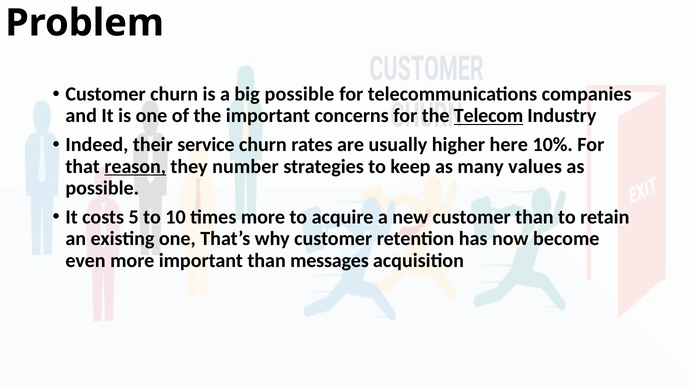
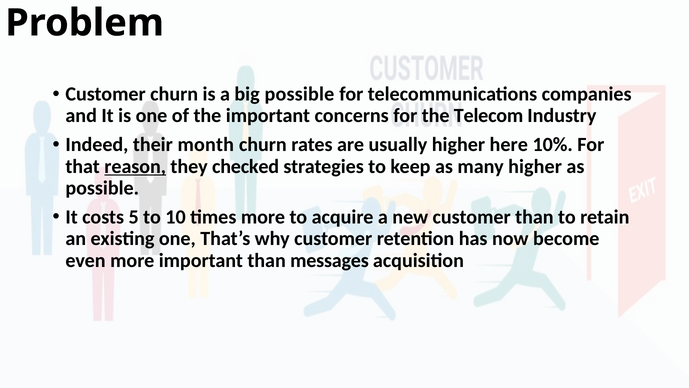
Telecom underline: present -> none (489, 116)
service: service -> month (206, 145)
number: number -> checked (246, 166)
many values: values -> higher (535, 166)
